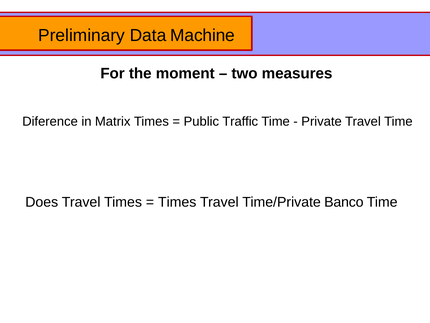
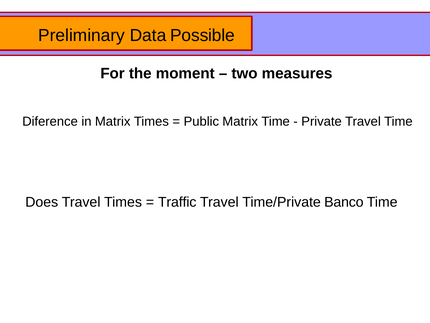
Machine: Machine -> Possible (203, 35)
Public Traffic: Traffic -> Matrix (240, 121)
Times: Times -> Traffic (177, 202)
